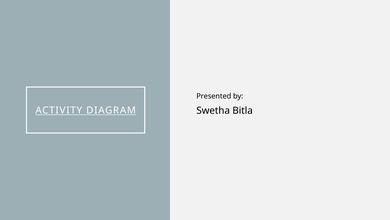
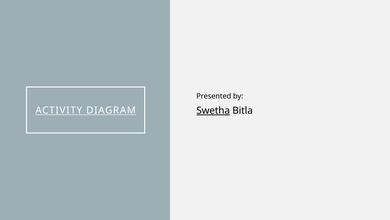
Swetha underline: none -> present (213, 110)
